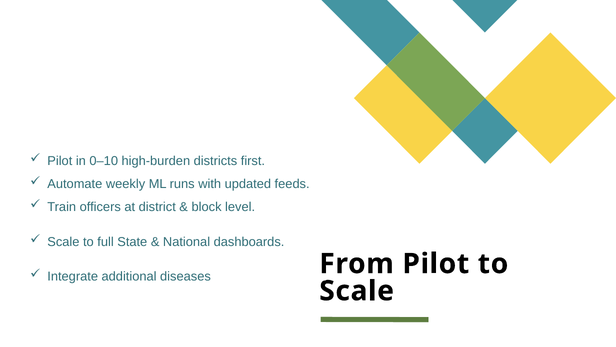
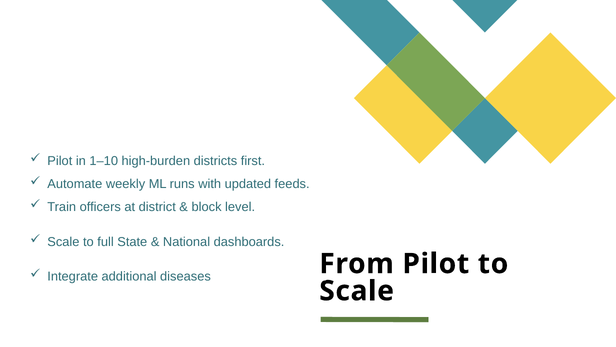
0–10: 0–10 -> 1–10 (104, 161)
